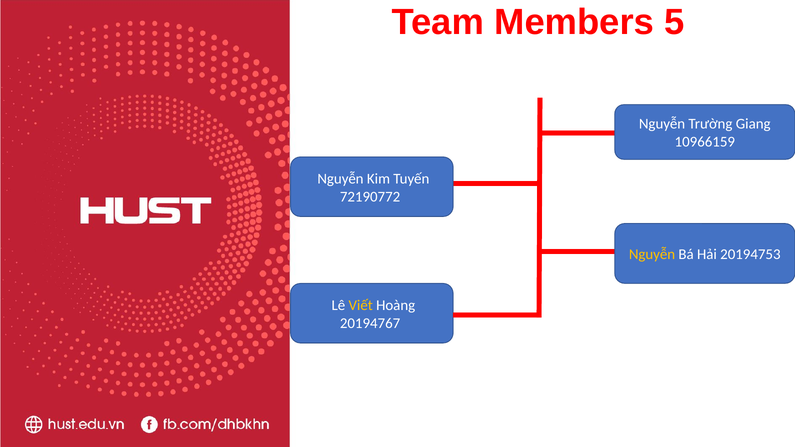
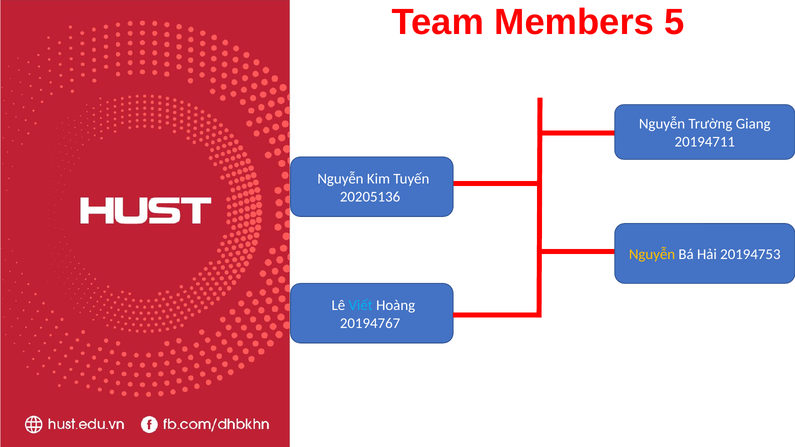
10966159: 10966159 -> 20194711 (705, 142)
72190772: 72190772 -> 20205136 (370, 197)
Viết colour: yellow -> light blue (361, 305)
